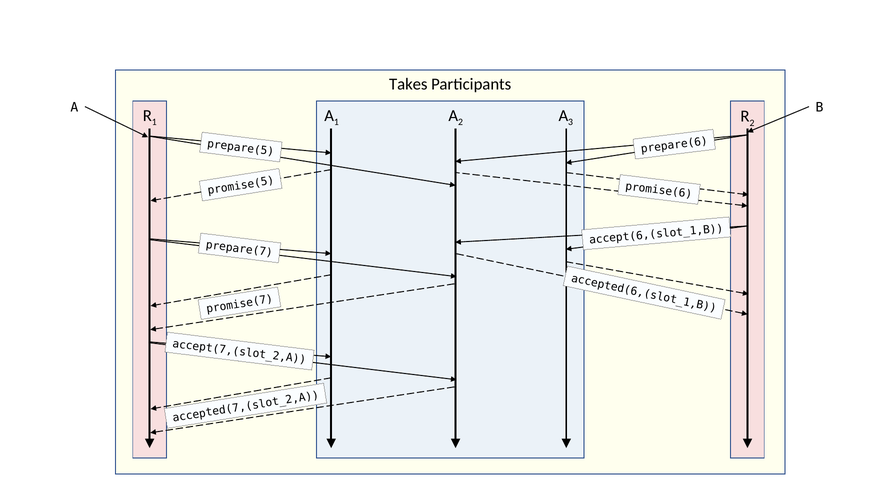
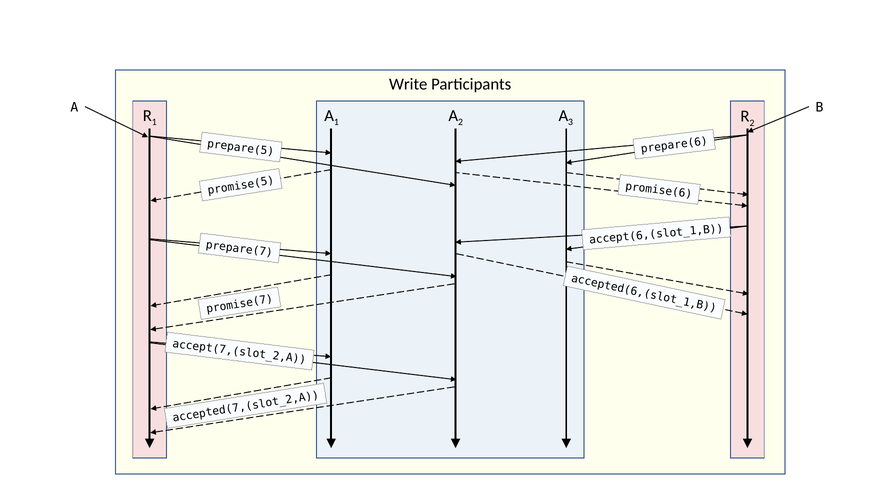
Takes: Takes -> Write (408, 84)
